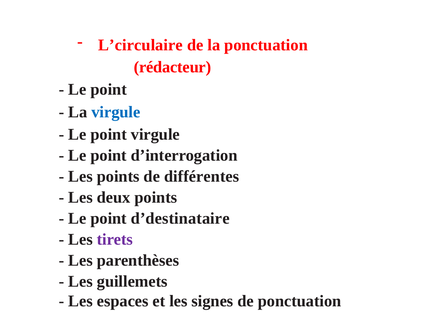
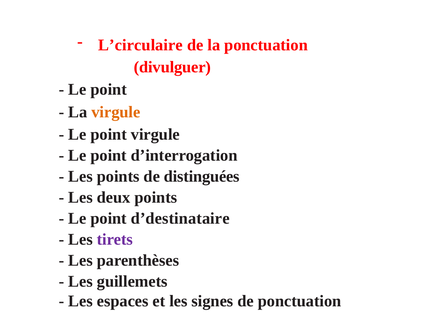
rédacteur: rédacteur -> divulguer (172, 67)
virgule colour: blue -> orange (116, 112)
différentes: différentes -> distinguées (202, 176)
